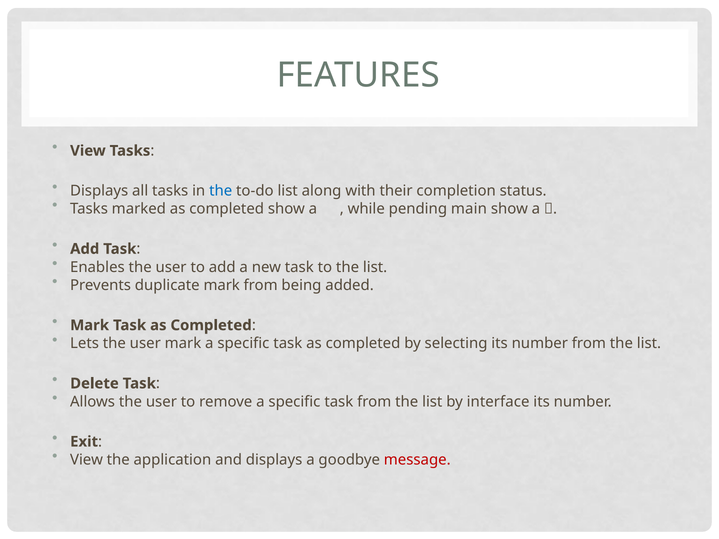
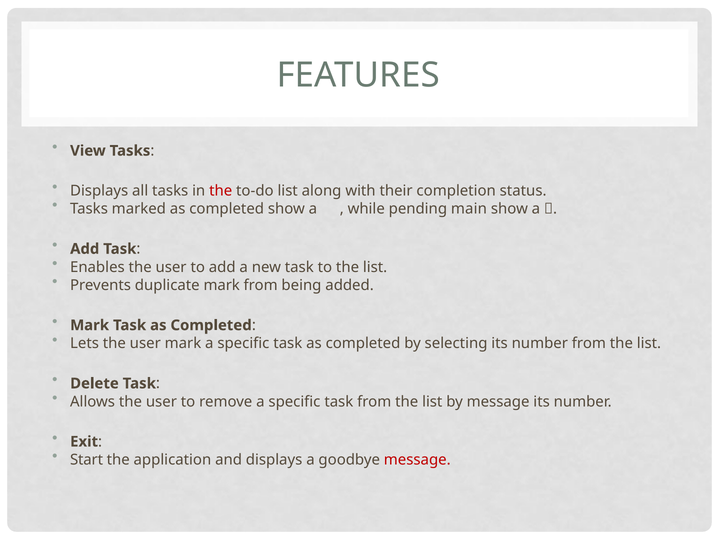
the colour: blue -> red (221, 191)
by interface: interface -> message (498, 402)
View: View -> Start (87, 460)
